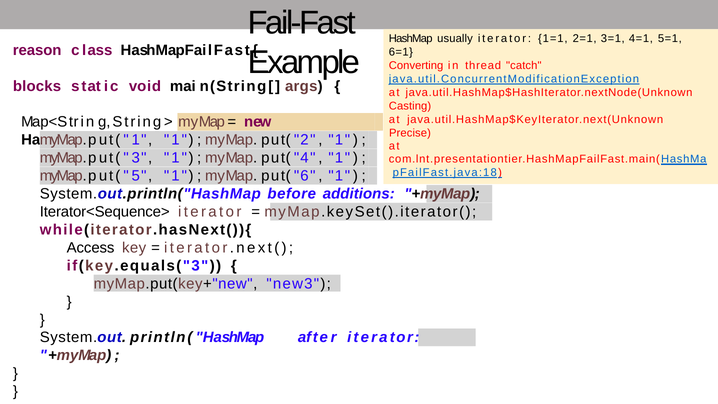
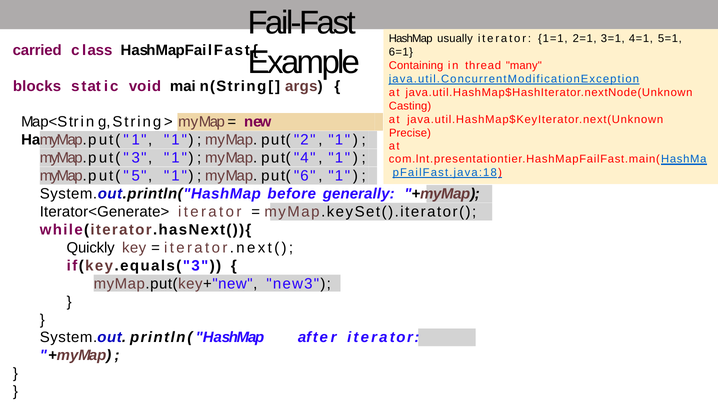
reason: reason -> carried (37, 50)
Converting: Converting -> Containing (416, 66)
catch: catch -> many (524, 66)
additions: additions -> generally (359, 194)
Iterator<Sequence>: Iterator<Sequence> -> Iterator<Generate> (105, 212)
Access: Access -> Quickly (91, 248)
